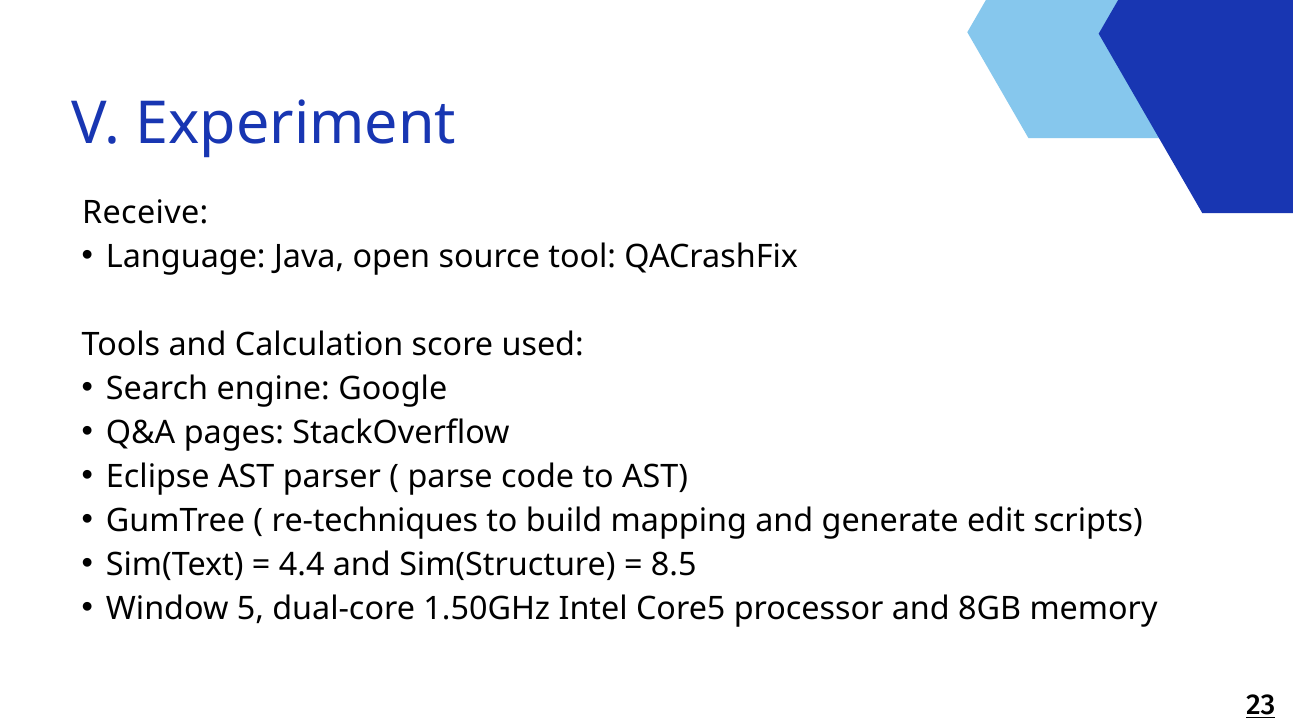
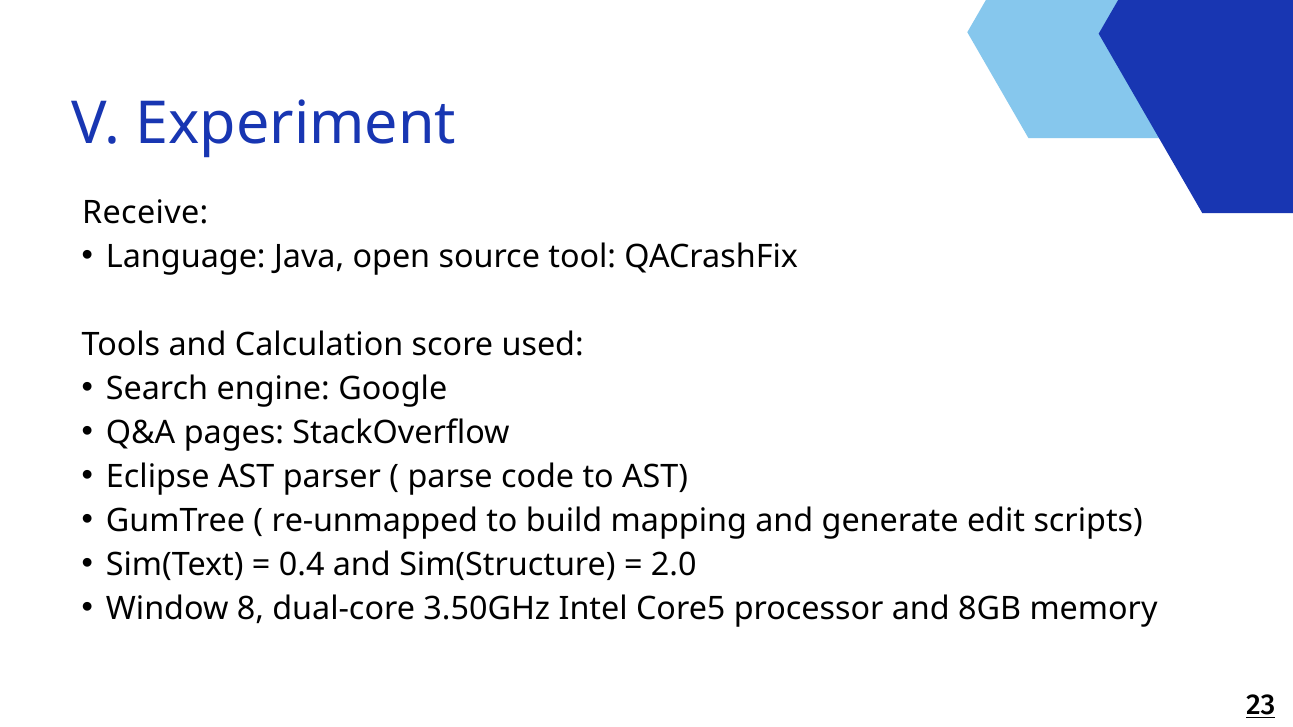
re-techniques: re-techniques -> re-unmapped (375, 521)
4.4: 4.4 -> 0.4 (302, 565)
8.5: 8.5 -> 2.0 (674, 565)
5: 5 -> 8 (250, 609)
1.50GHz: 1.50GHz -> 3.50GHz (487, 609)
